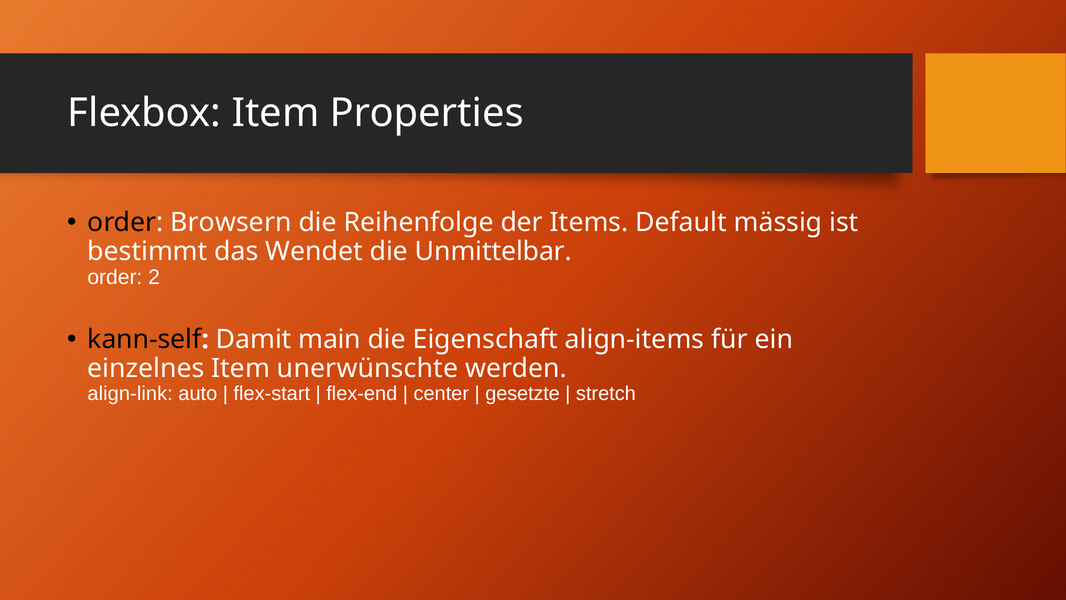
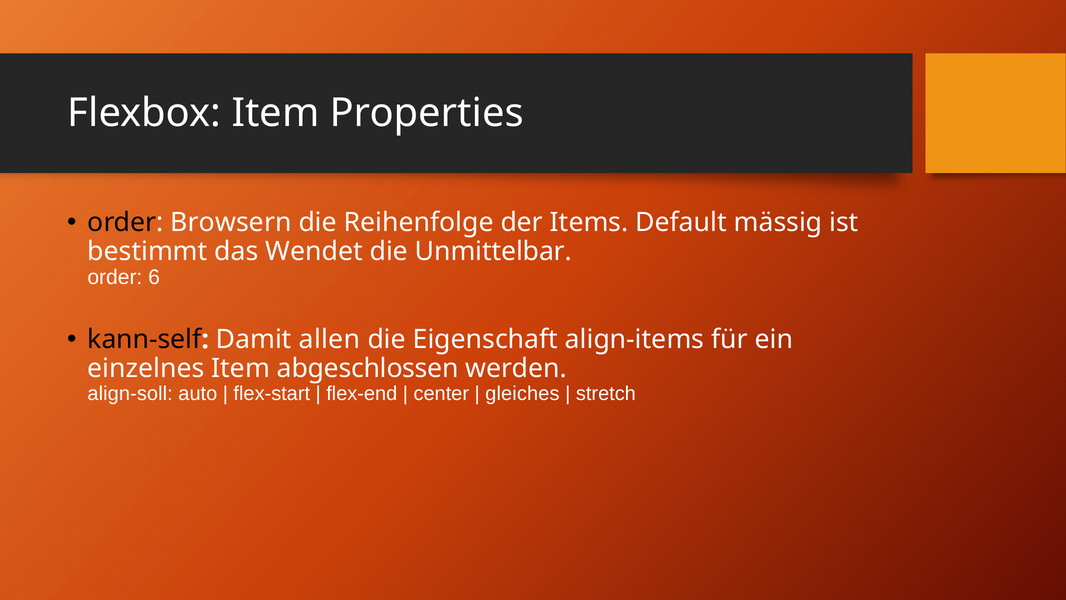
2: 2 -> 6 (154, 277)
main: main -> allen (329, 339)
unerwünschte: unerwünschte -> abgeschlossen (368, 368)
align-link: align-link -> align-soll (130, 393)
gesetzte: gesetzte -> gleiches (522, 393)
